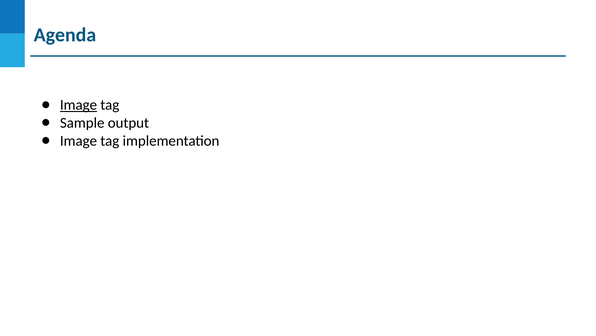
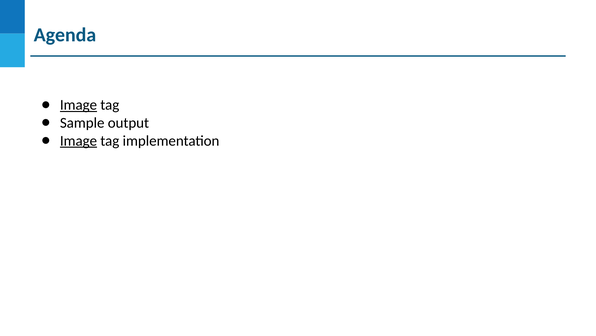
Image underline: none -> present (78, 140)
